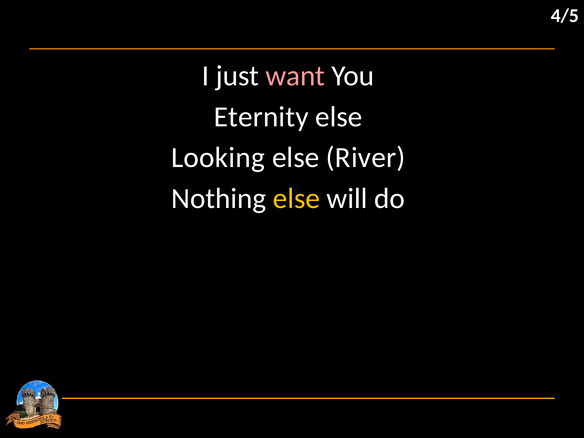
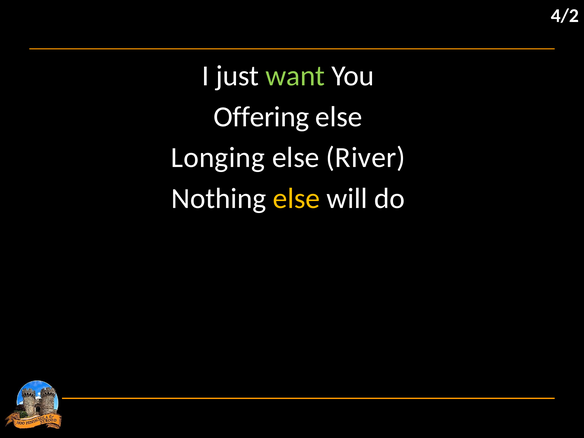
4/5: 4/5 -> 4/2 (565, 16)
want colour: pink -> light green (295, 76)
Eternity: Eternity -> Offering (261, 117)
Looking: Looking -> Longing (218, 158)
